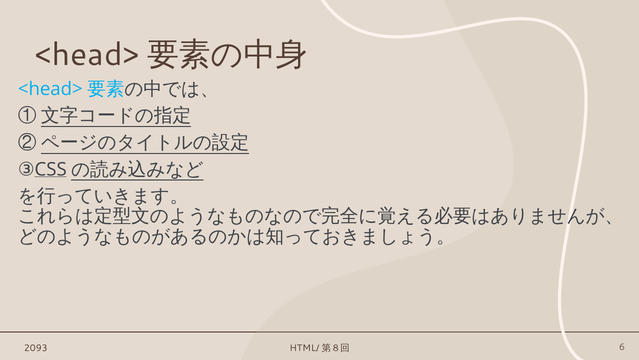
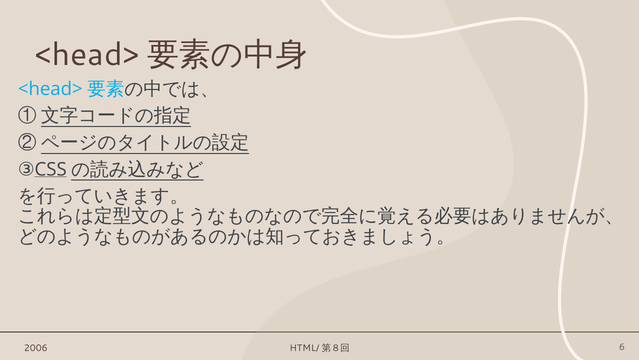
2093: 2093 -> 2006 (36, 348)
